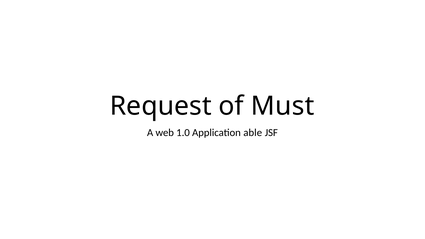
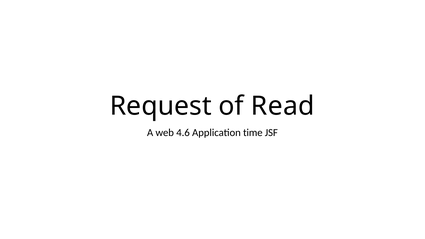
Must: Must -> Read (283, 106)
1.0: 1.0 -> 4.6 (183, 133)
able: able -> time (253, 133)
